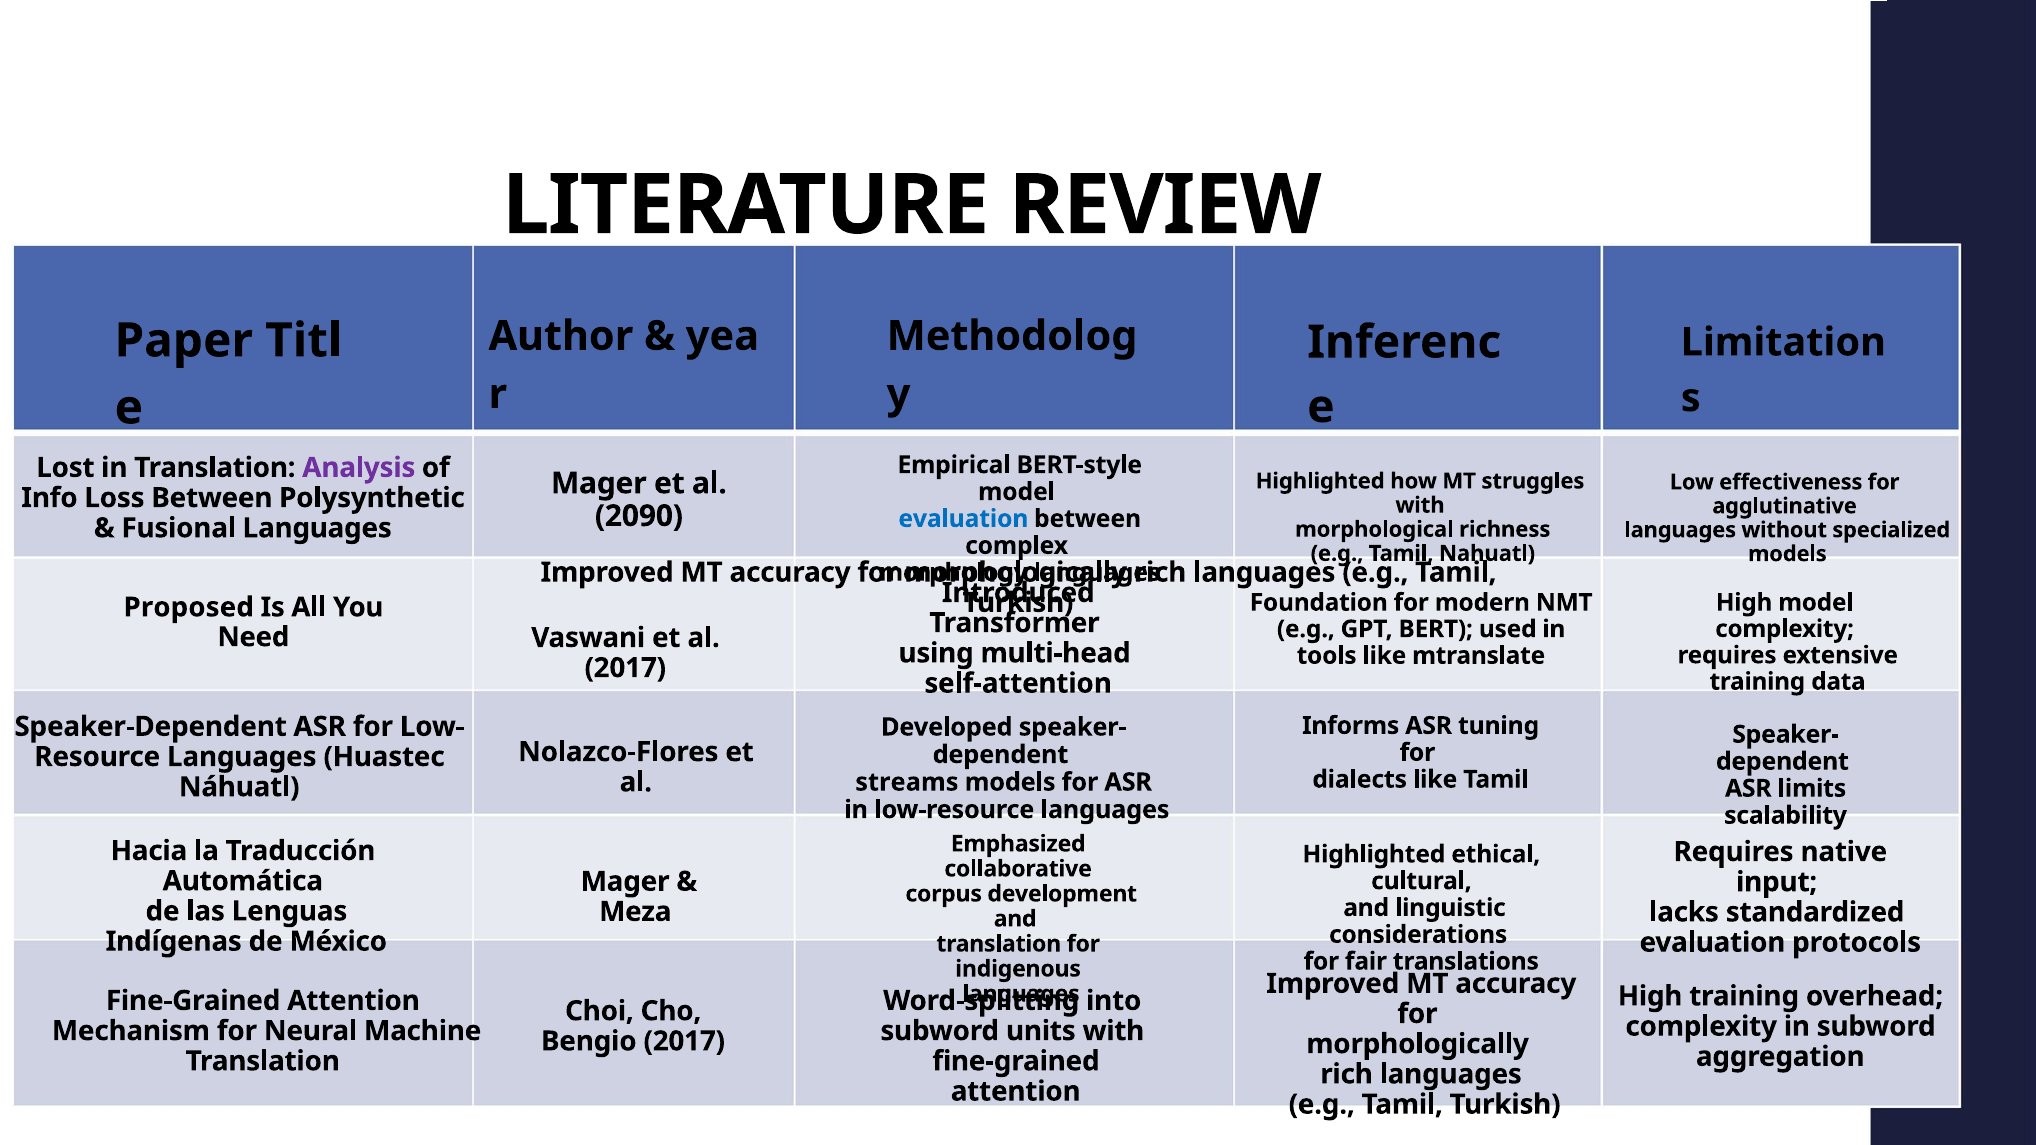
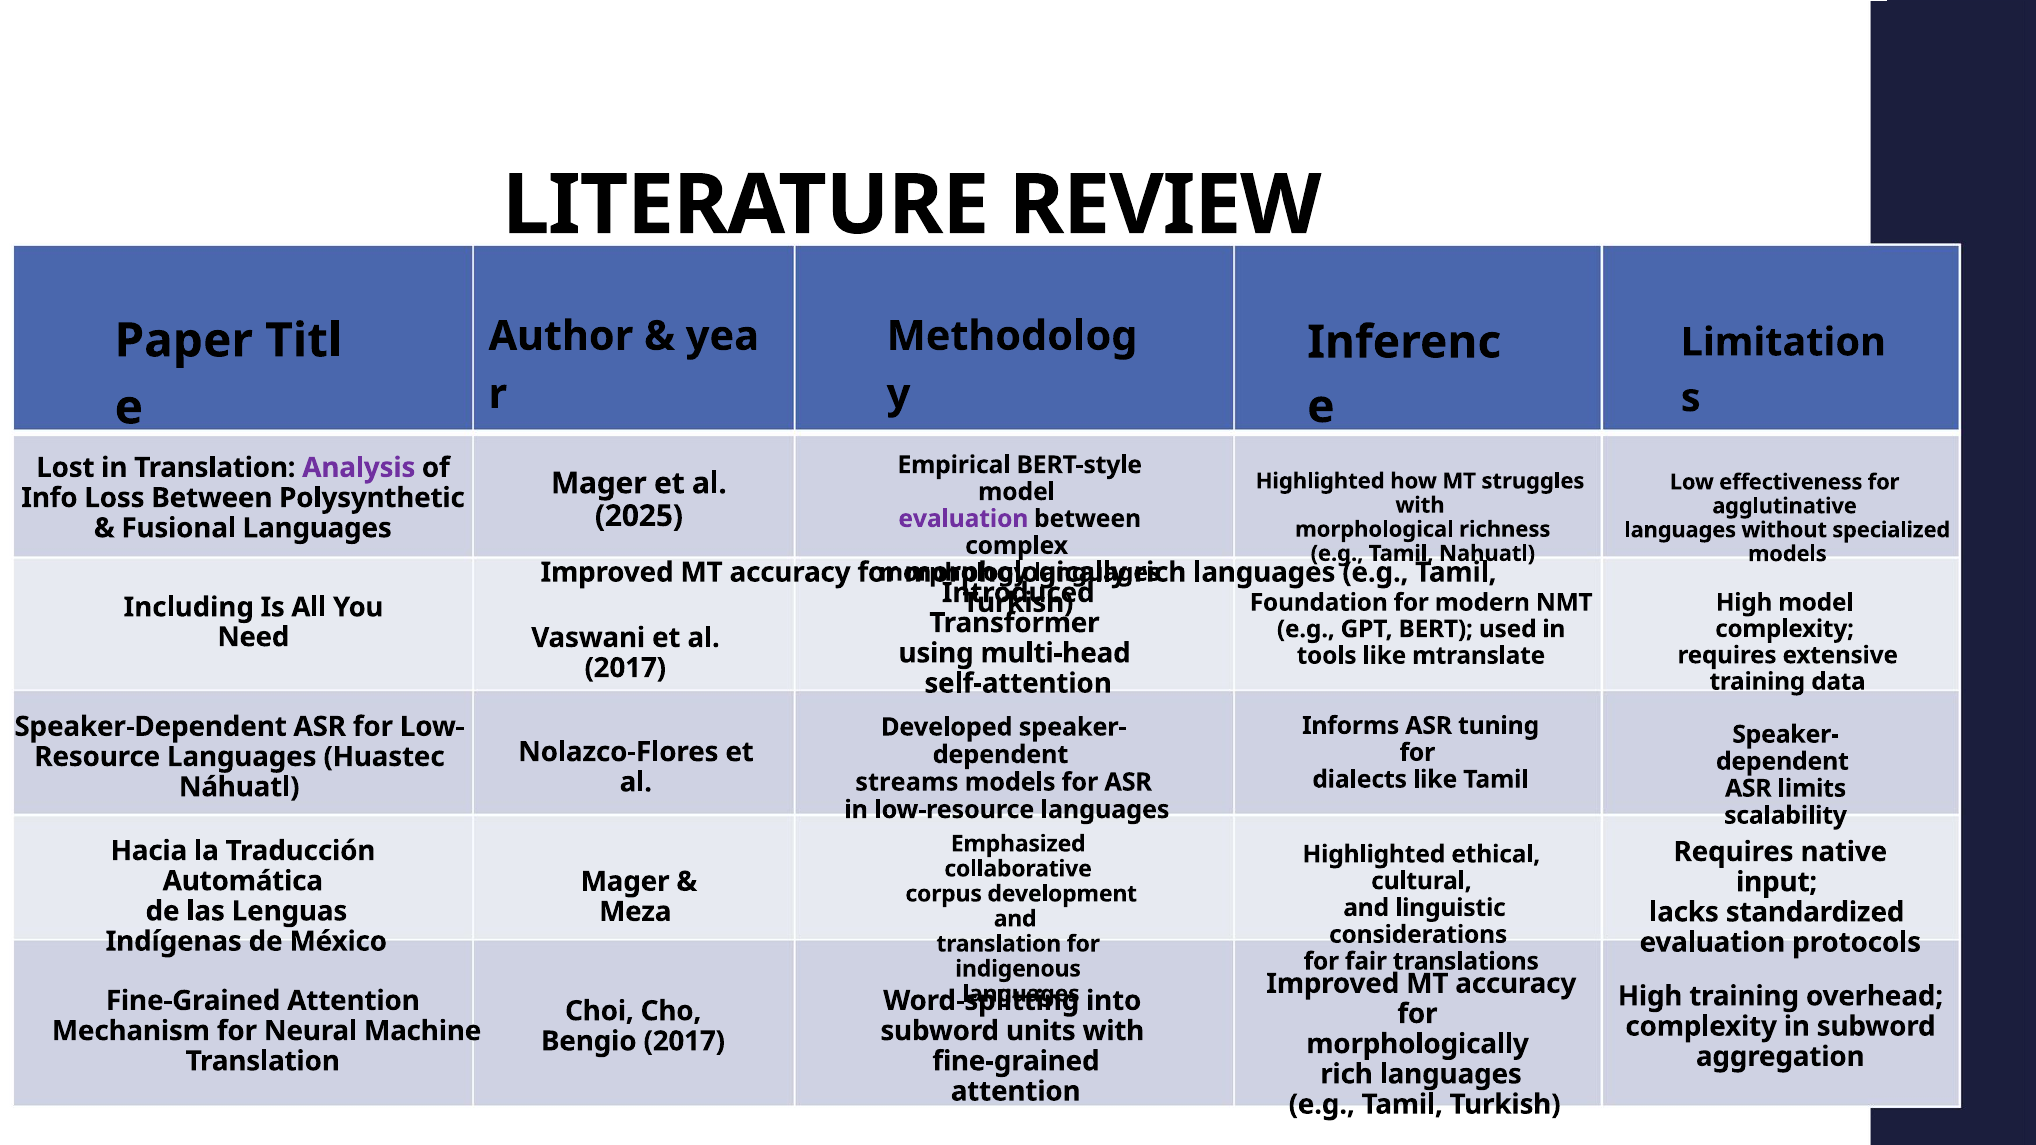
2090: 2090 -> 2025 (639, 516)
evaluation colour: blue -> purple (963, 519)
Proposed: Proposed -> Including (189, 607)
